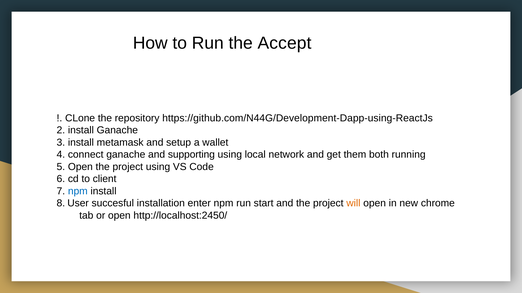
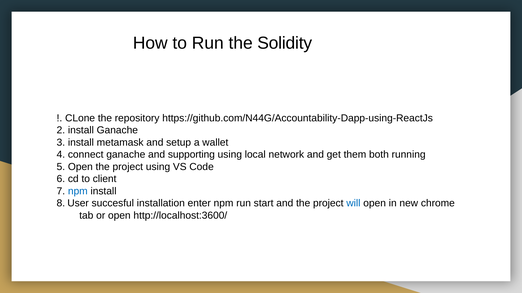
Accept: Accept -> Solidity (285, 43)
https://github.com/N44G/Development-Dapp-using-ReactJs: https://github.com/N44G/Development-Dapp-using-ReactJs -> https://github.com/N44G/Accountability-Dapp-using-ReactJs (298, 118)
will colour: orange -> blue (353, 204)
http://localhost:2450/: http://localhost:2450/ -> http://localhost:3600/ (180, 216)
